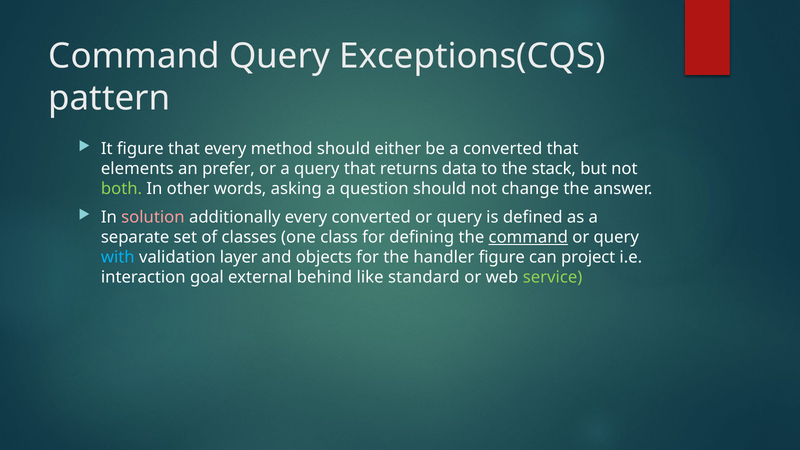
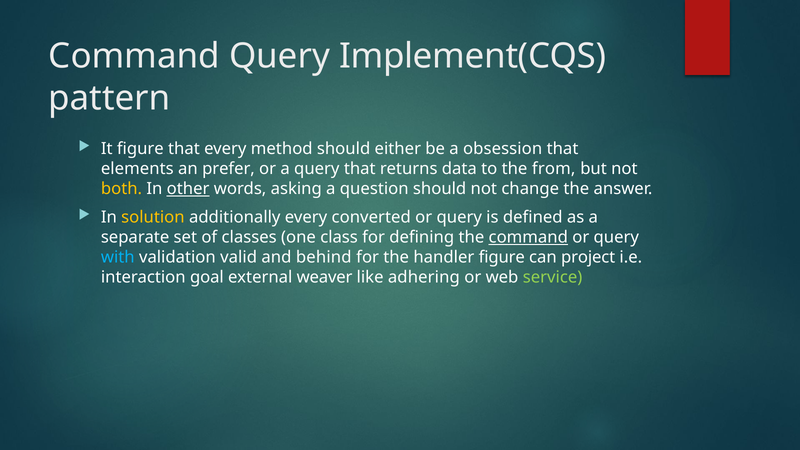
Exceptions(CQS: Exceptions(CQS -> Implement(CQS (473, 56)
a converted: converted -> obsession (503, 149)
stack: stack -> from (554, 169)
both colour: light green -> yellow (121, 189)
other underline: none -> present (188, 189)
solution colour: pink -> yellow (153, 217)
layer: layer -> valid (239, 257)
objects: objects -> behind (324, 257)
behind: behind -> weaver (325, 277)
standard: standard -> adhering (424, 277)
